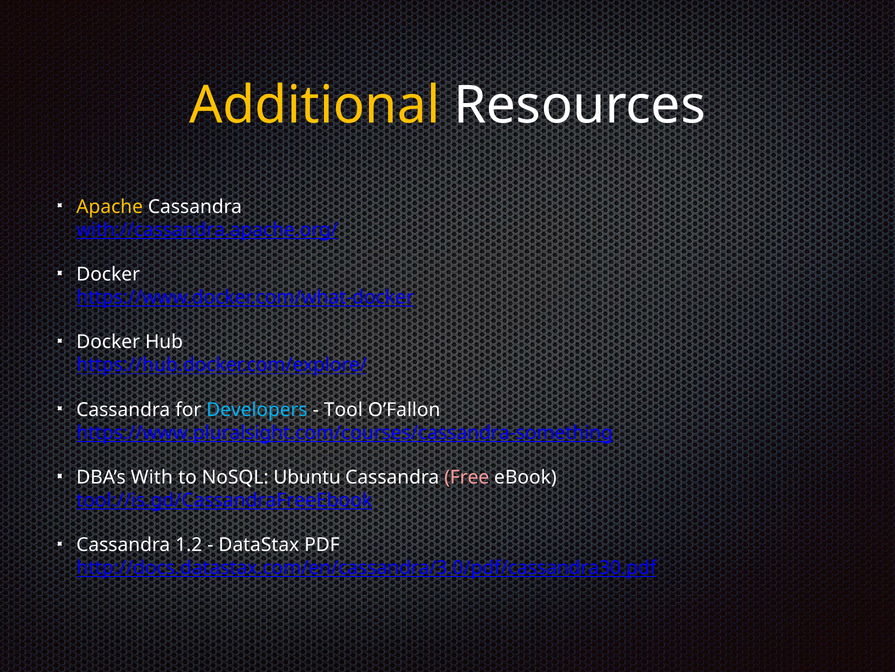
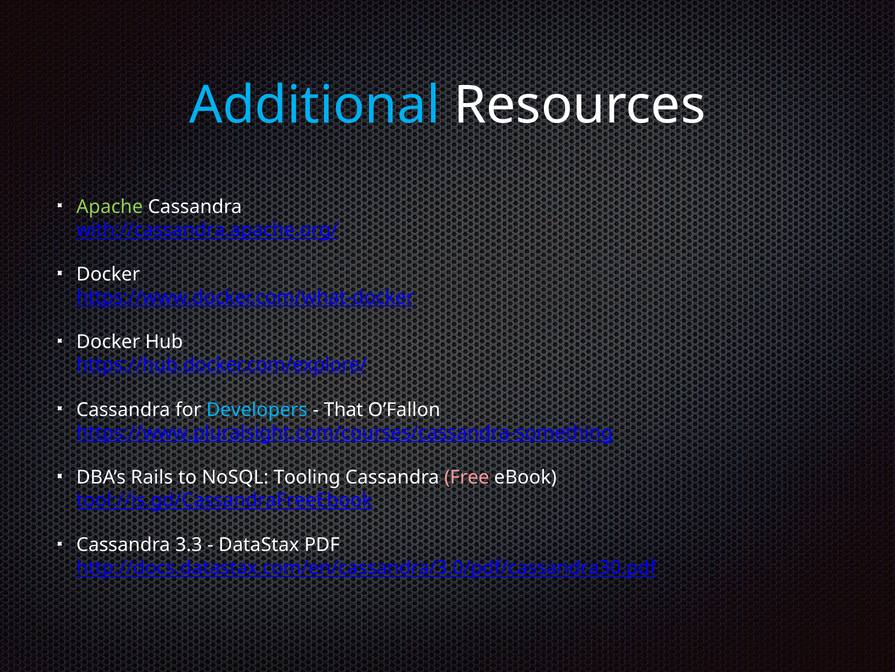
Additional colour: yellow -> light blue (315, 105)
Apache colour: yellow -> light green (110, 206)
Tool: Tool -> That (343, 409)
With: With -> Rails (152, 477)
Ubuntu: Ubuntu -> Tooling (307, 477)
1.2: 1.2 -> 3.3 (189, 544)
